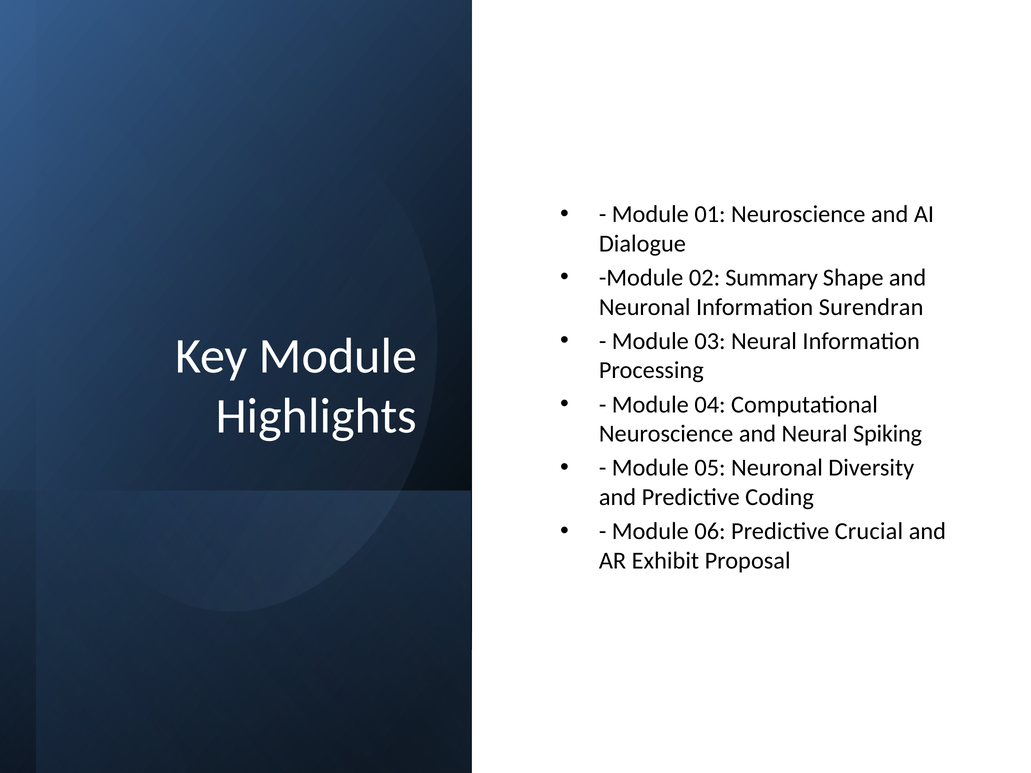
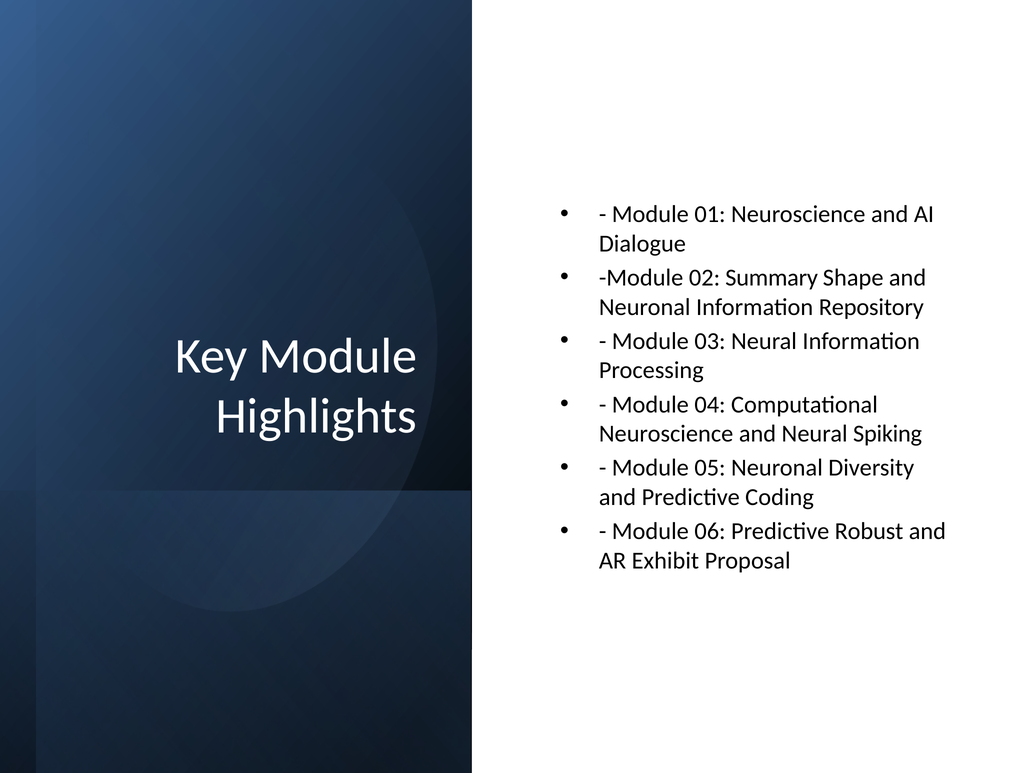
Surendran: Surendran -> Repository (871, 307)
Crucial: Crucial -> Robust (869, 531)
